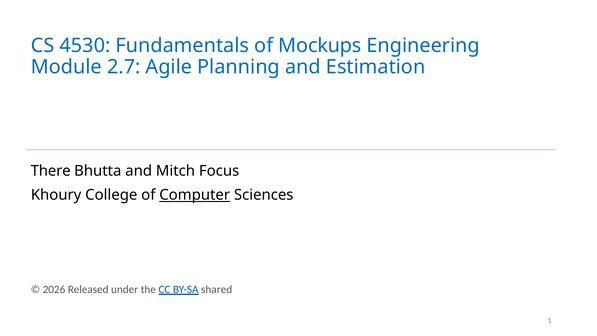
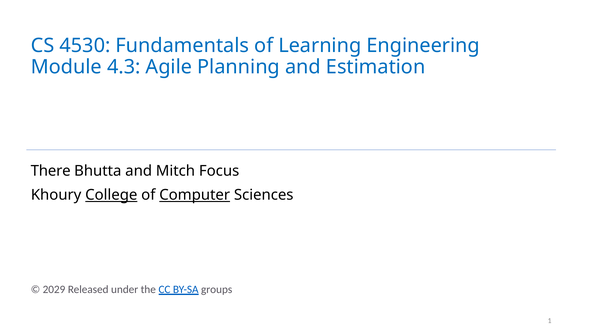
Mockups: Mockups -> Learning (320, 45)
2.7: 2.7 -> 4.3 (124, 67)
College underline: none -> present (111, 195)
2026: 2026 -> 2029 (54, 289)
shared: shared -> groups (217, 289)
